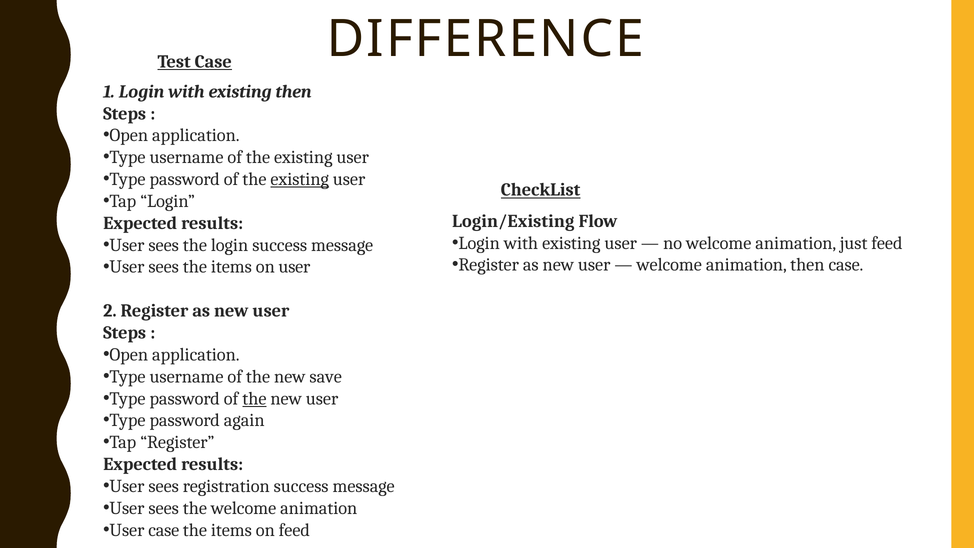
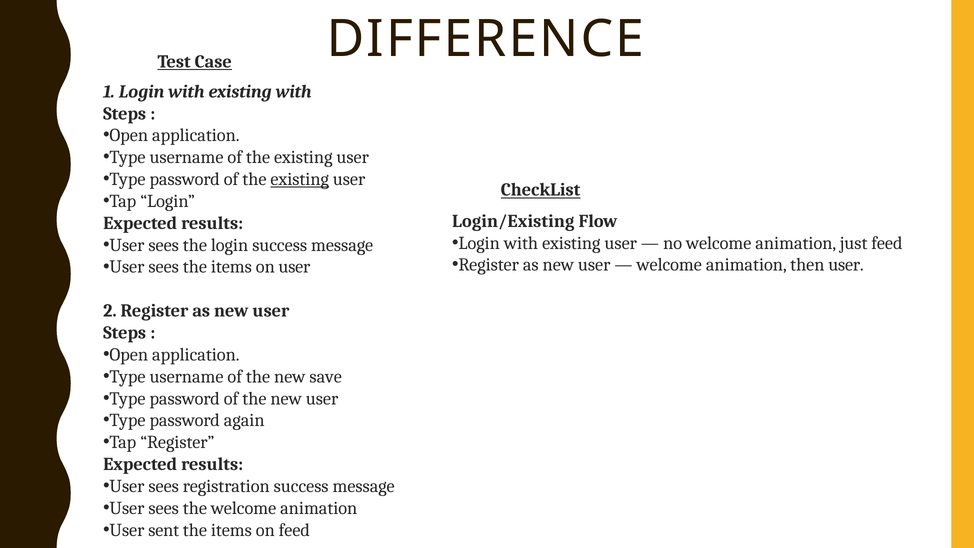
existing then: then -> with (294, 92)
then case: case -> user (846, 265)
the underline: present -> none (254, 398)
User case: case -> sent (164, 530)
